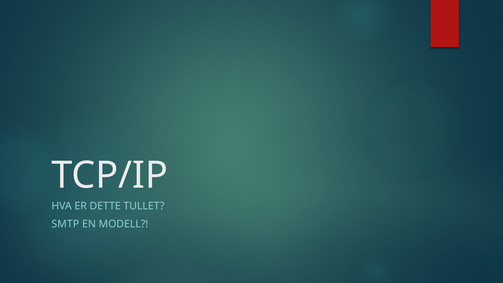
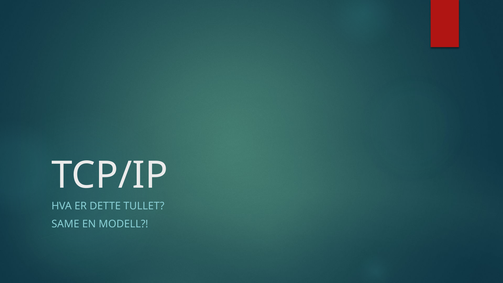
SMTP: SMTP -> SAME (65, 224)
